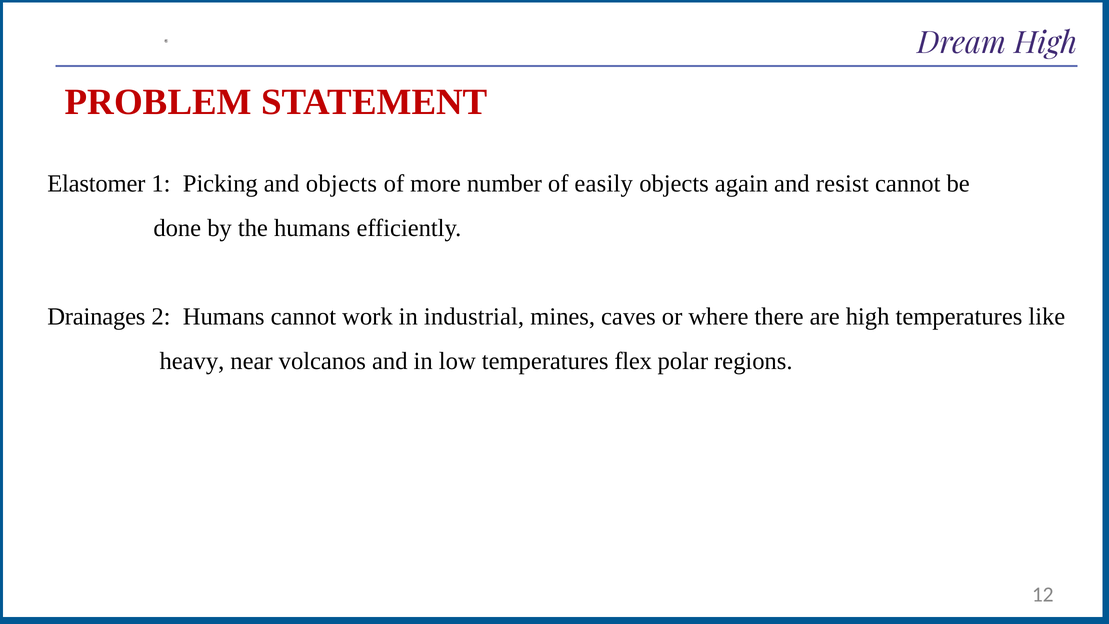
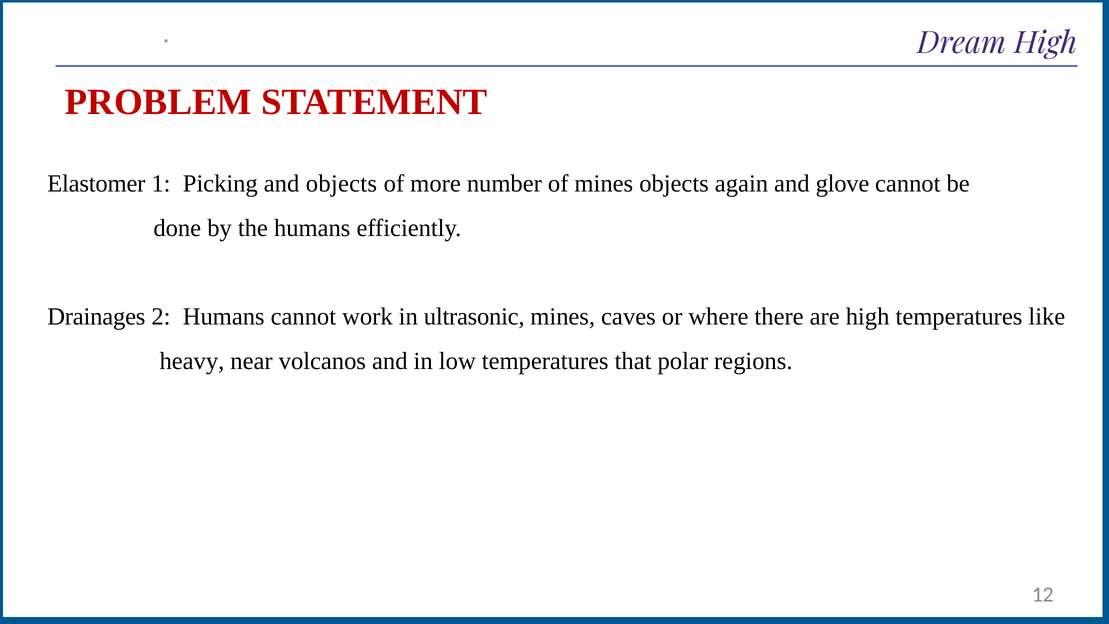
of easily: easily -> mines (604, 184)
resist: resist -> glove (842, 184)
industrial: industrial -> ultrasonic (474, 316)
flex: flex -> that (633, 361)
